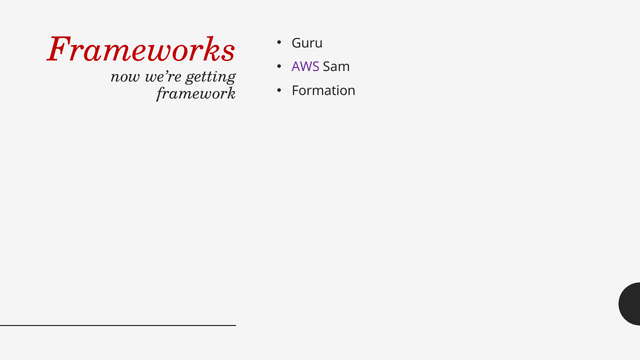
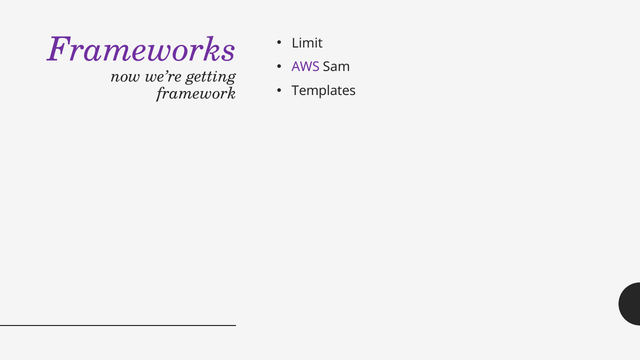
Guru: Guru -> Limit (307, 43)
Frameworks colour: red -> purple (142, 50)
Formation: Formation -> Templates (324, 91)
